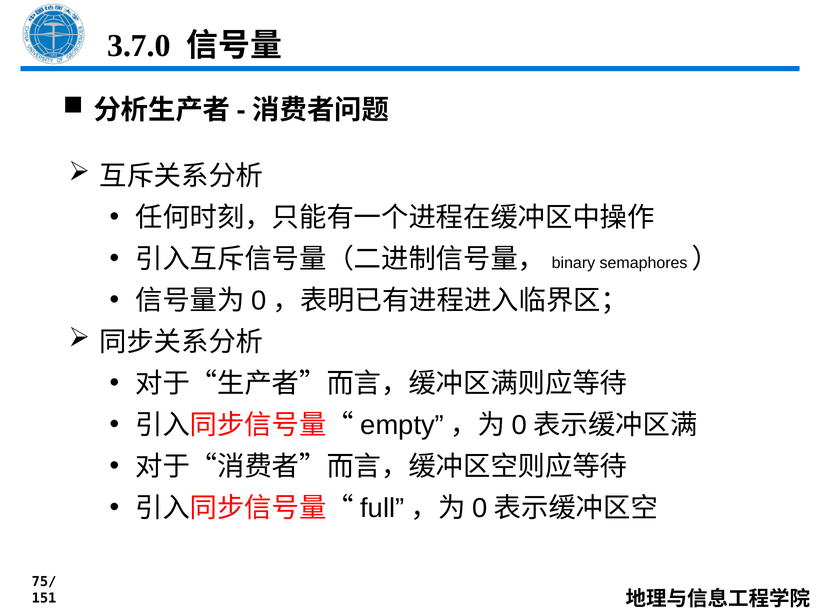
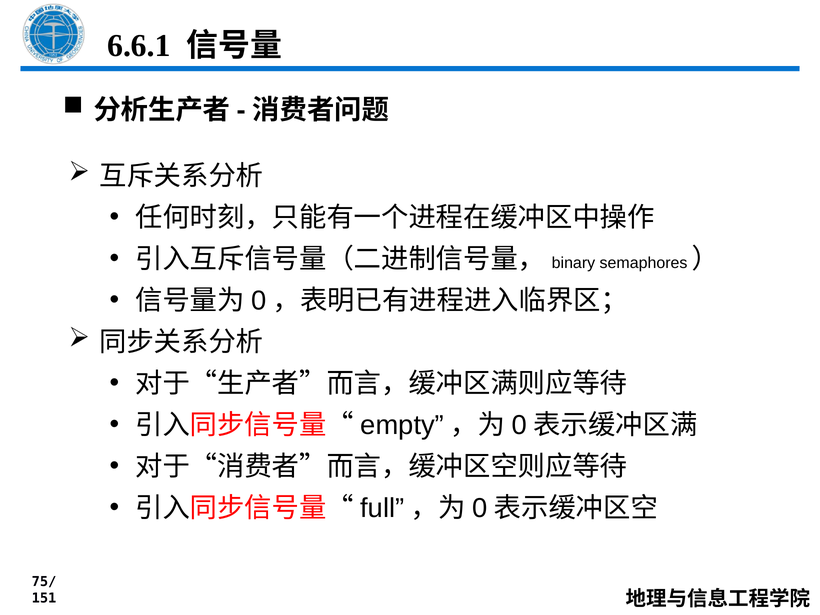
3.7.0: 3.7.0 -> 6.6.1 (139, 46)
